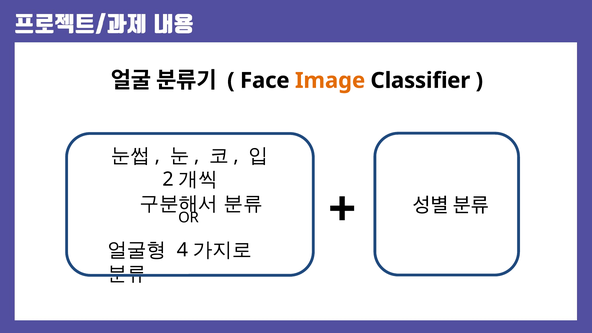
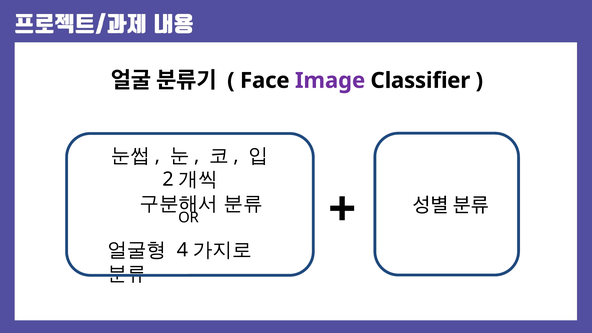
Image colour: orange -> purple (330, 81)
